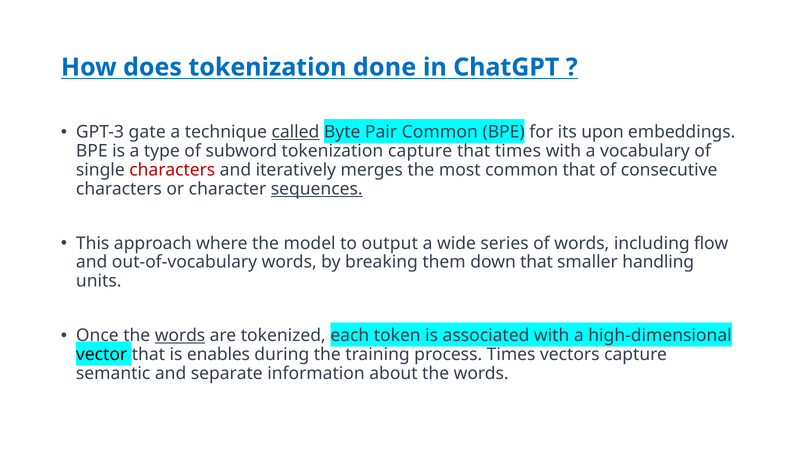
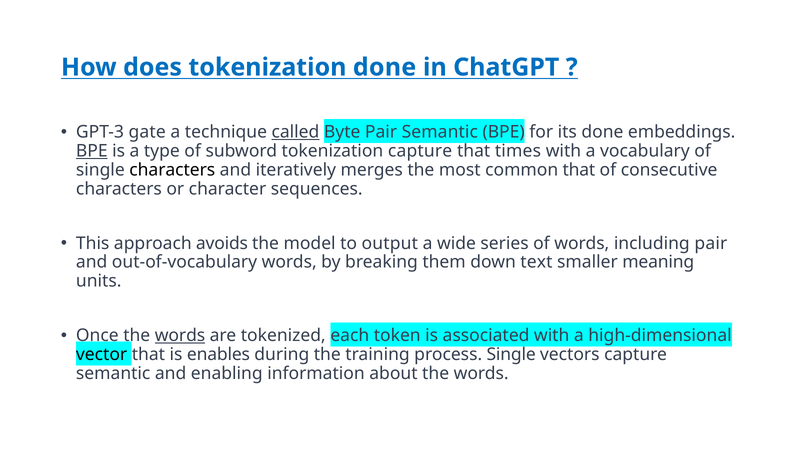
Pair Common: Common -> Semantic (440, 132)
its upon: upon -> done (602, 132)
BPE underline: none -> present (92, 151)
characters colour: red -> black (172, 170)
sequences underline: present -> none (317, 189)
where: where -> avoids (222, 243)
including flow: flow -> pair (711, 243)
down that: that -> text (536, 262)
handling: handling -> meaning (658, 262)
process Times: Times -> Single (511, 354)
separate: separate -> enabling (227, 373)
